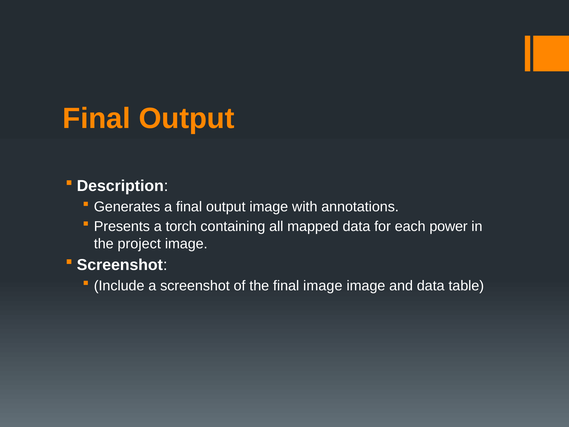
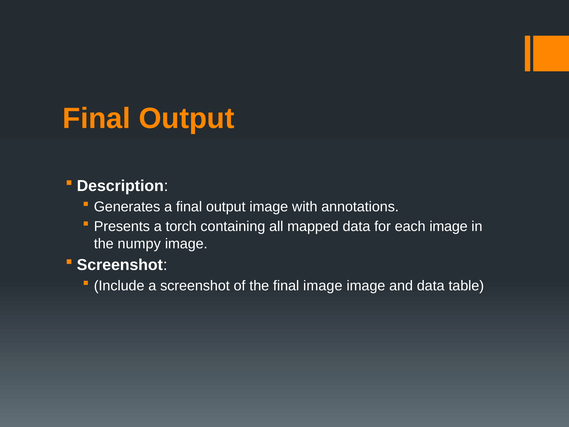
each power: power -> image (449, 226)
project: project -> numpy (139, 244)
